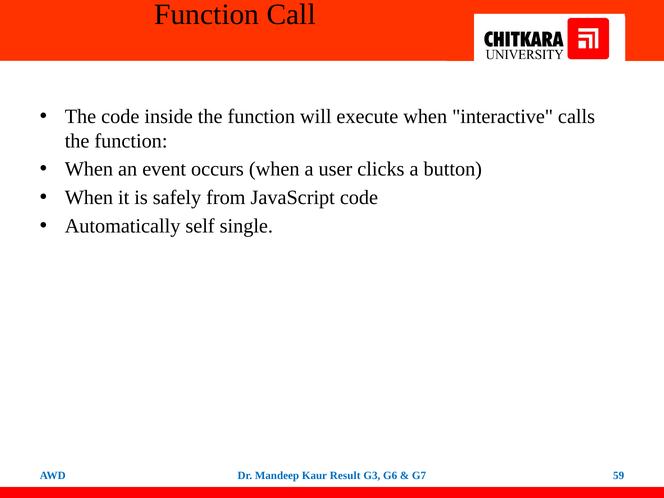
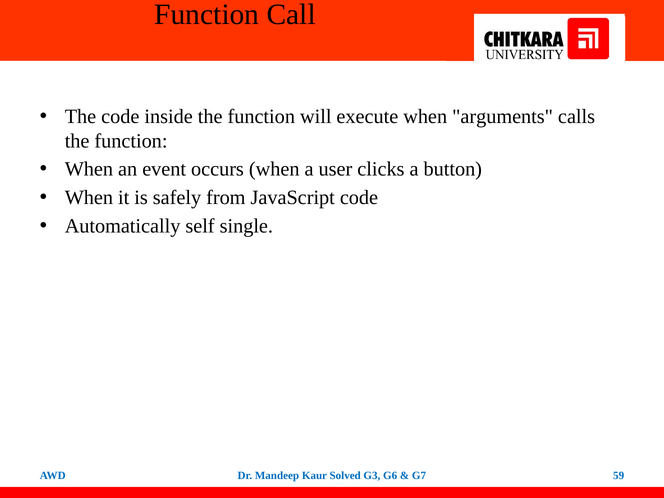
interactive: interactive -> arguments (503, 117)
Result: Result -> Solved (345, 476)
